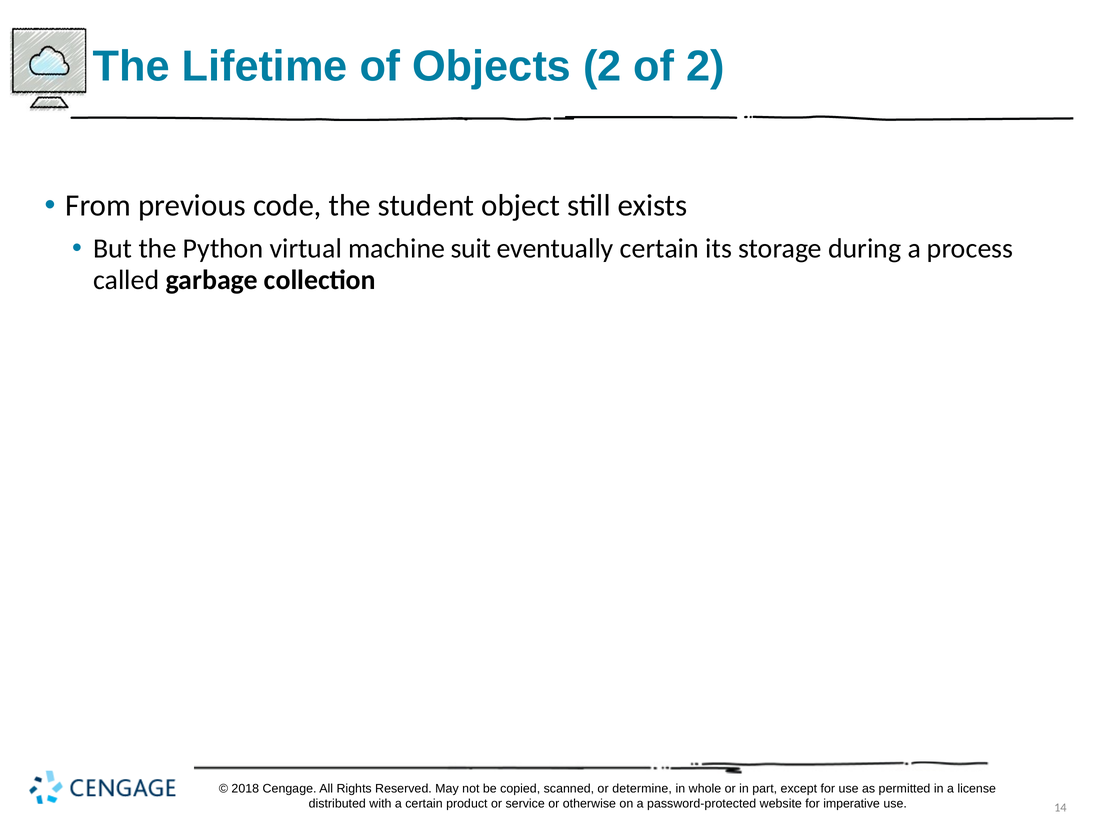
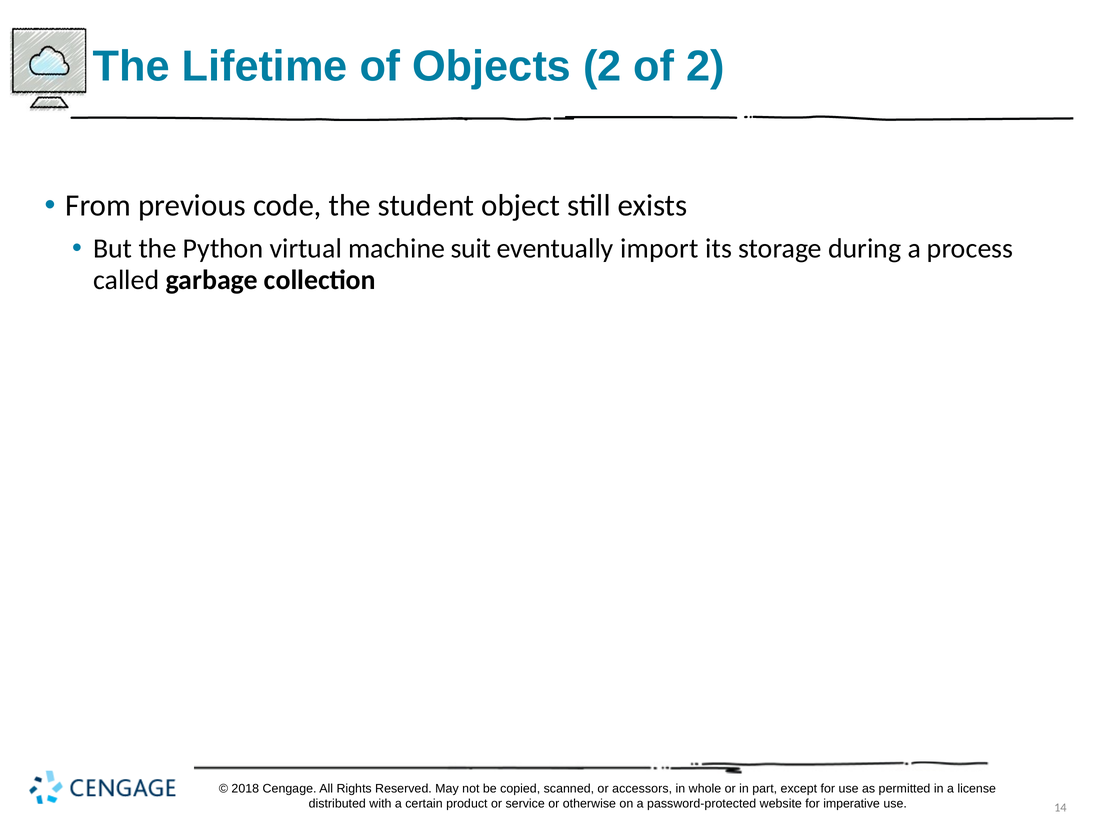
eventually certain: certain -> import (659, 248)
determine: determine -> accessors (642, 789)
